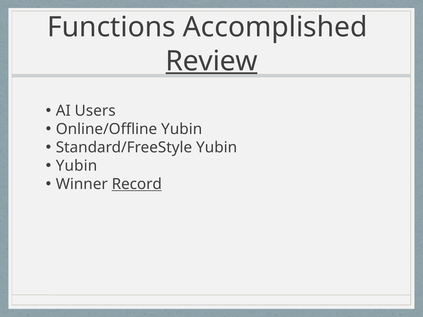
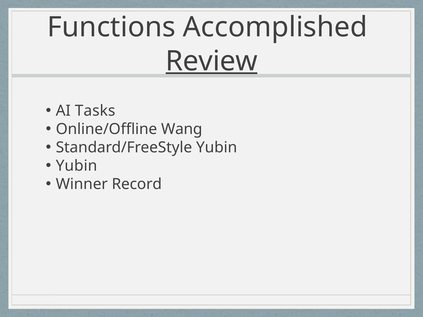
Users: Users -> Tasks (95, 111)
Online/Offline Yubin: Yubin -> Wang (182, 129)
Record underline: present -> none (137, 184)
